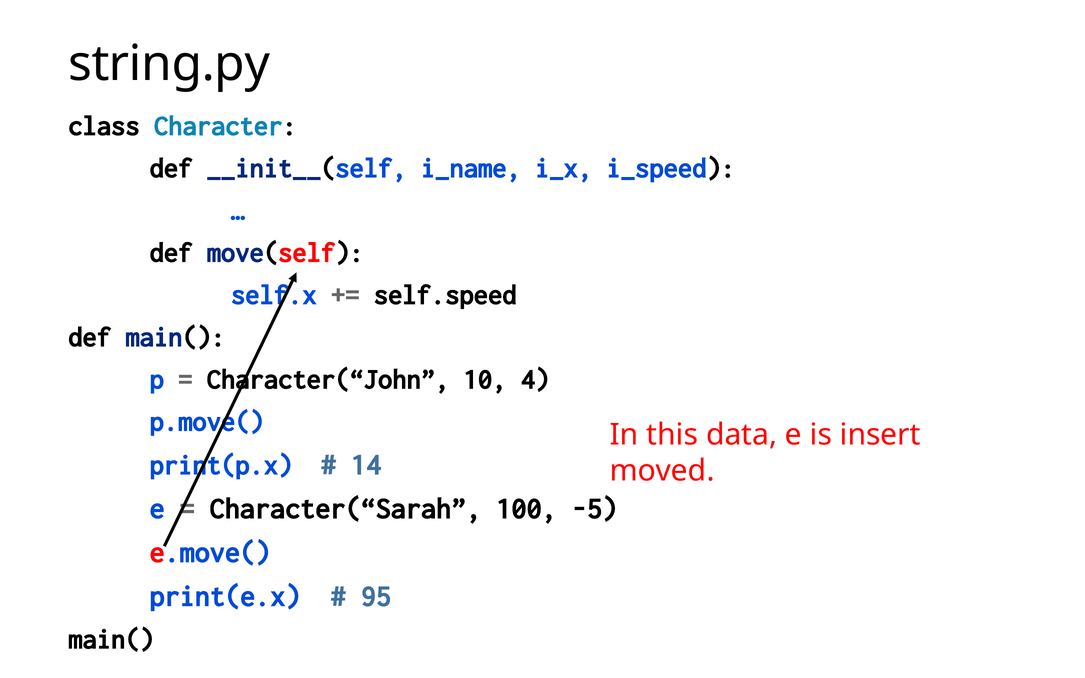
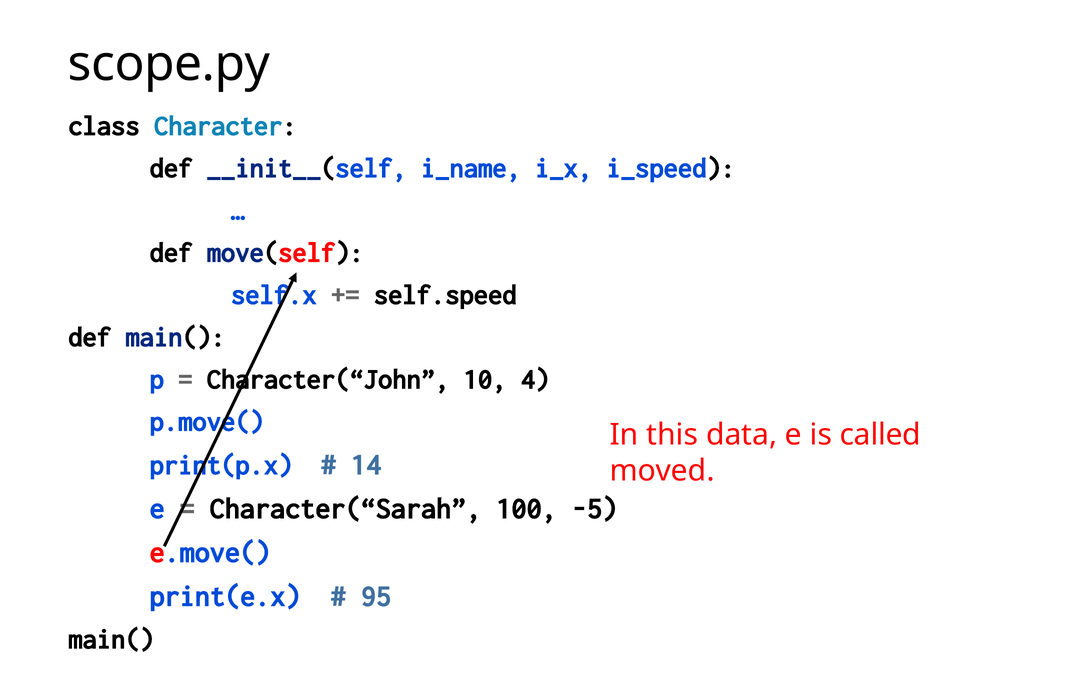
string.py: string.py -> scope.py (169, 64)
insert: insert -> called (880, 435)
